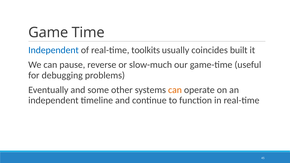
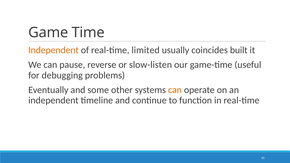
Independent colour: blue -> orange (54, 50)
toolkits: toolkits -> limited (146, 50)
slow-much: slow-much -> slow-listen (151, 65)
